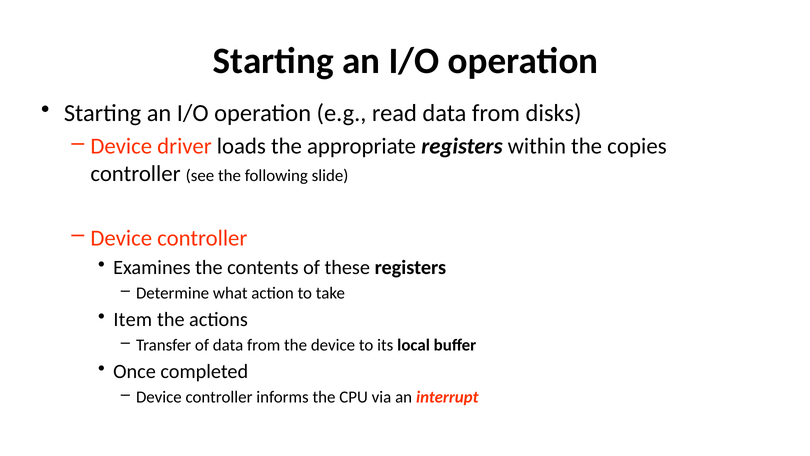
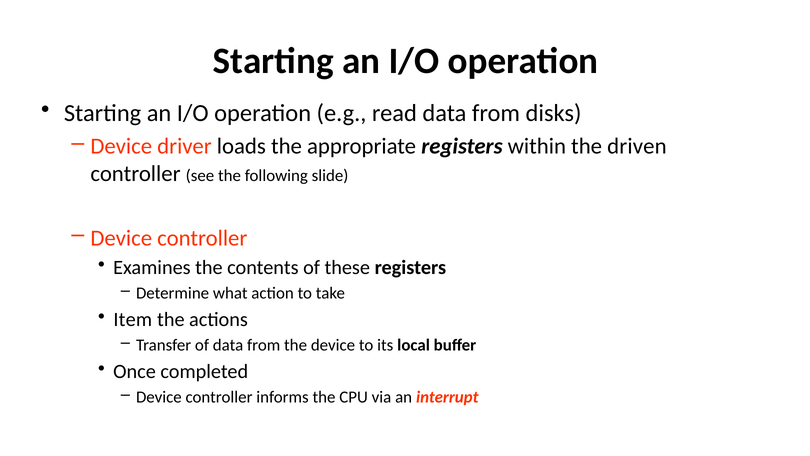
copies: copies -> driven (637, 146)
